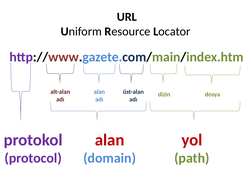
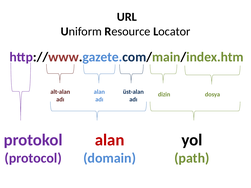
yol colour: red -> black (192, 140)
